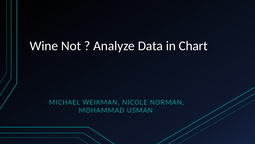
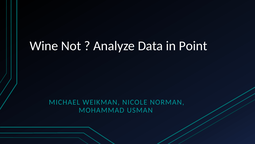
Chart: Chart -> Point (193, 46)
